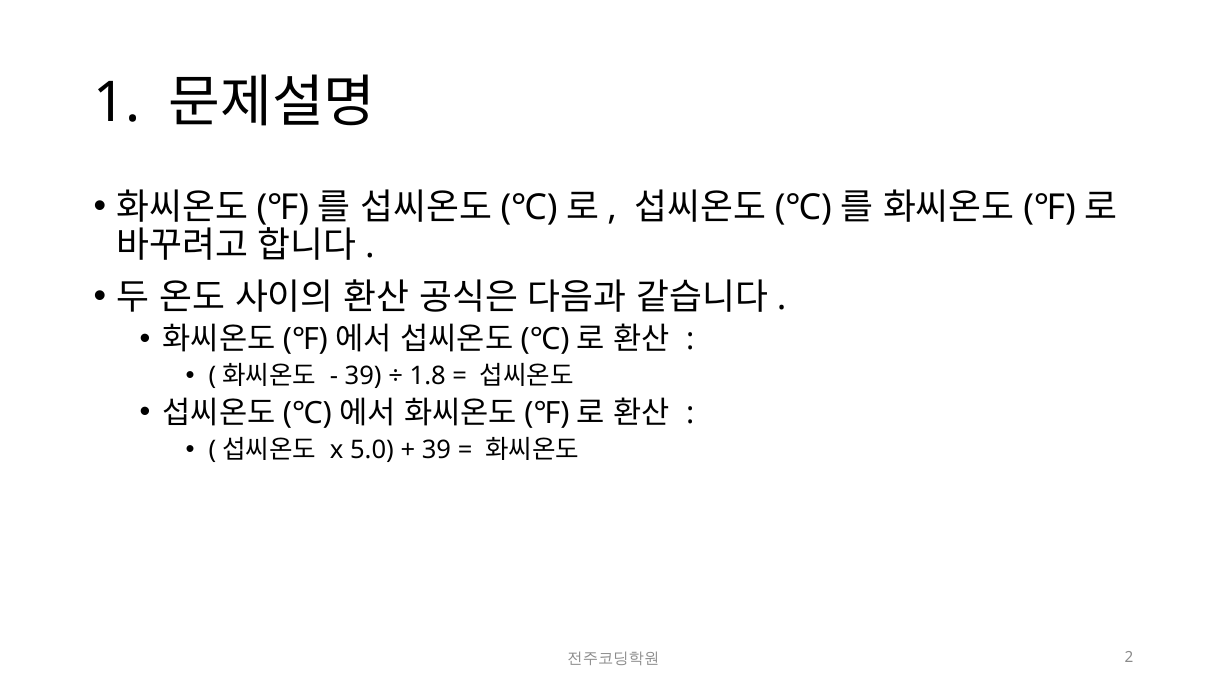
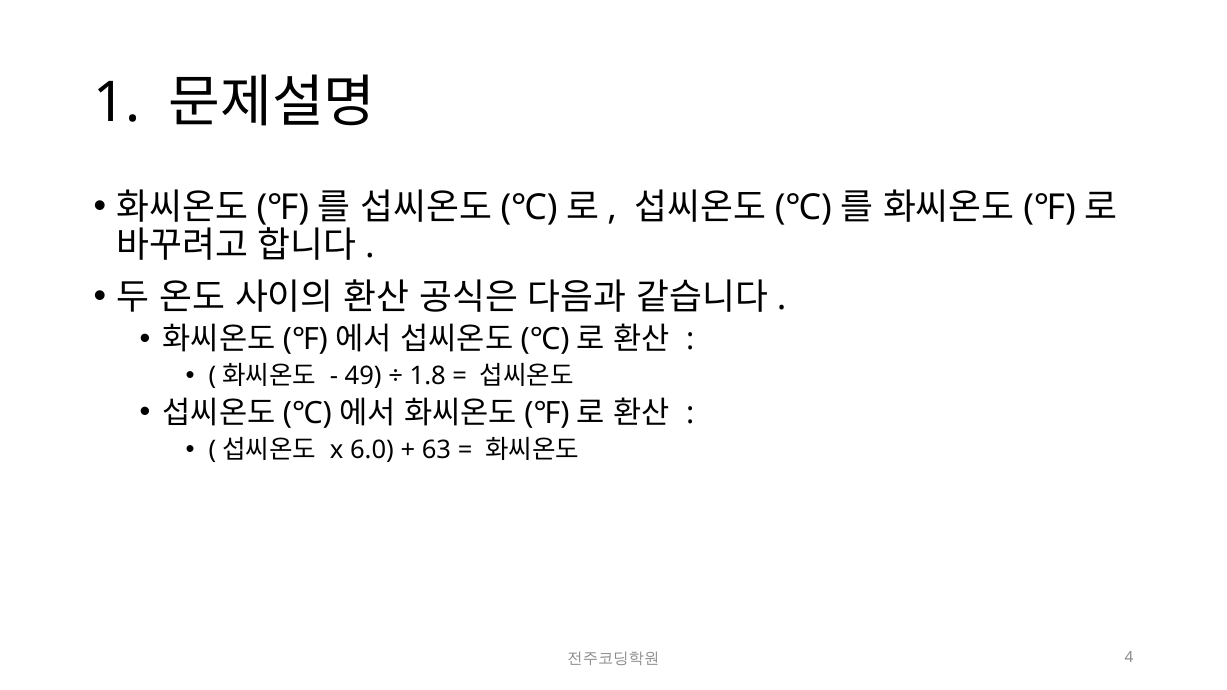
39: 39 -> 49 (363, 376)
5.0: 5.0 -> 6.0 (372, 450)
39: 39 -> 63 (436, 450)
2: 2 -> 4 (1129, 658)
